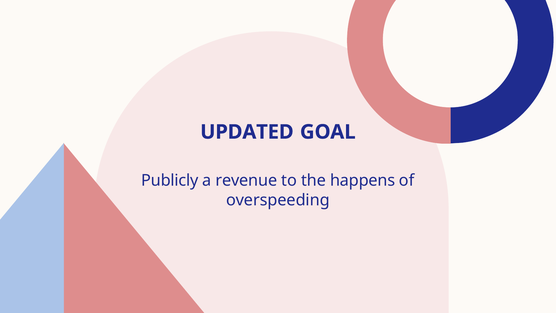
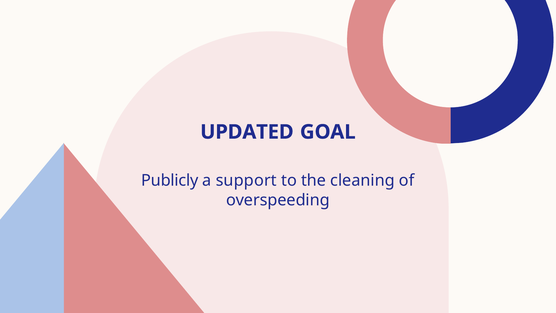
revenue: revenue -> support (246, 180)
happens: happens -> cleaning (363, 180)
